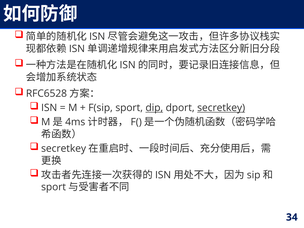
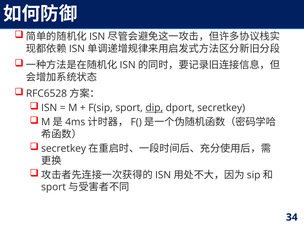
secretkey underline: present -> none (221, 108)
